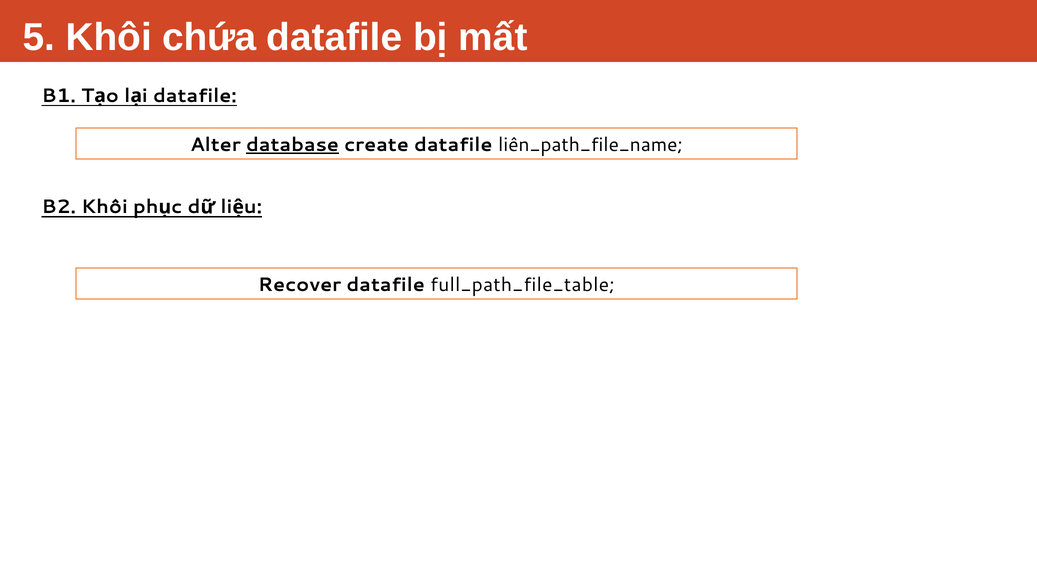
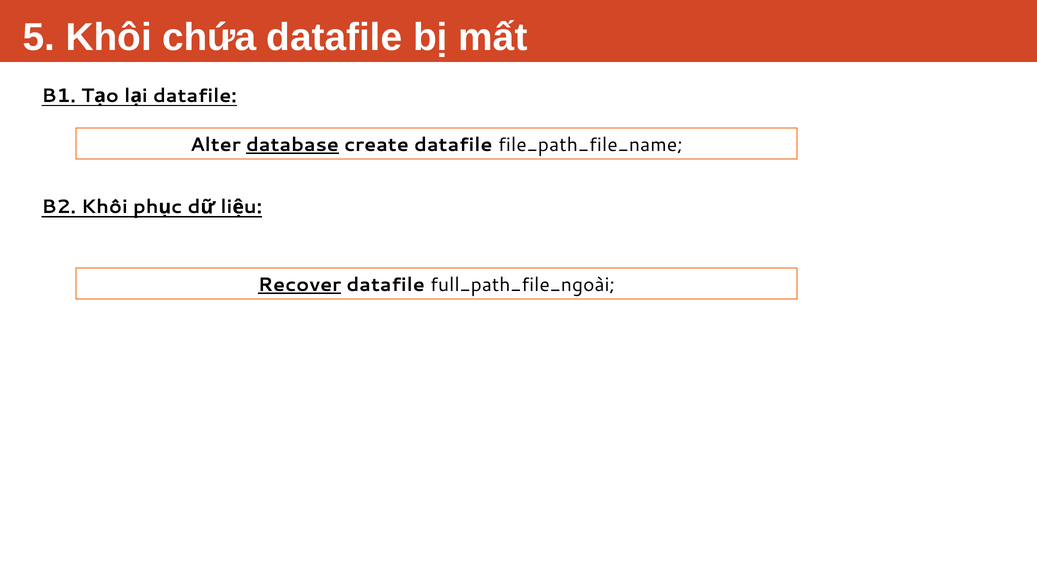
liên_path_file_name: liên_path_file_name -> file_path_file_name (590, 145)
Recover underline: none -> present (300, 285)
full_path_file_table: full_path_file_table -> full_path_file_ngoài (523, 285)
